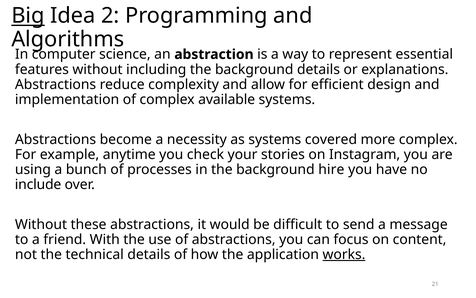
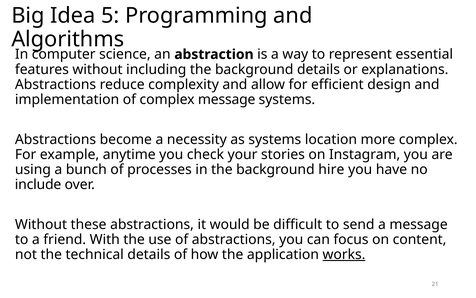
Big underline: present -> none (28, 16)
2: 2 -> 5 (110, 16)
complex available: available -> message (227, 99)
covered: covered -> location (331, 139)
